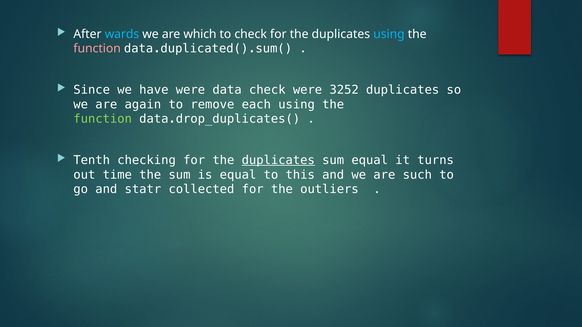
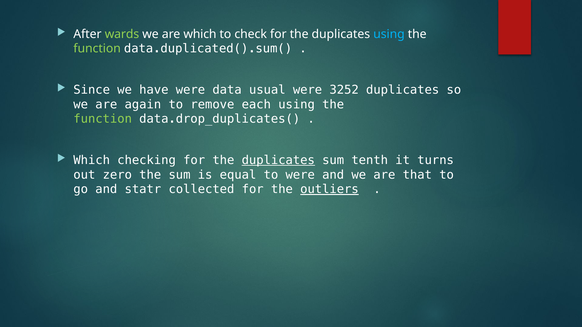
wards colour: light blue -> light green (122, 34)
function colour: pink -> light green (97, 49)
data check: check -> usual (267, 90)
Tenth: Tenth -> Which (92, 160)
sum equal: equal -> tenth (370, 160)
time: time -> zero (117, 175)
to this: this -> were (300, 175)
such: such -> that (417, 175)
outliers underline: none -> present (329, 189)
